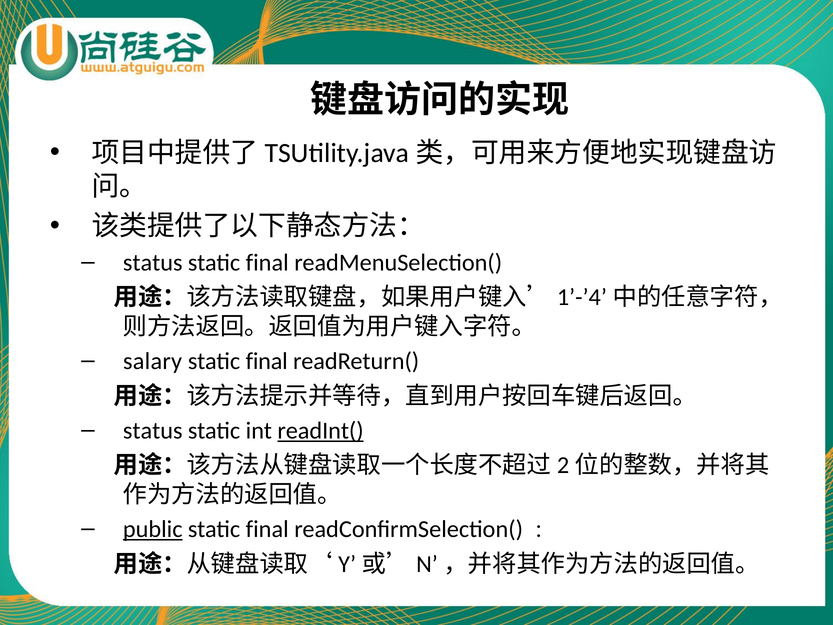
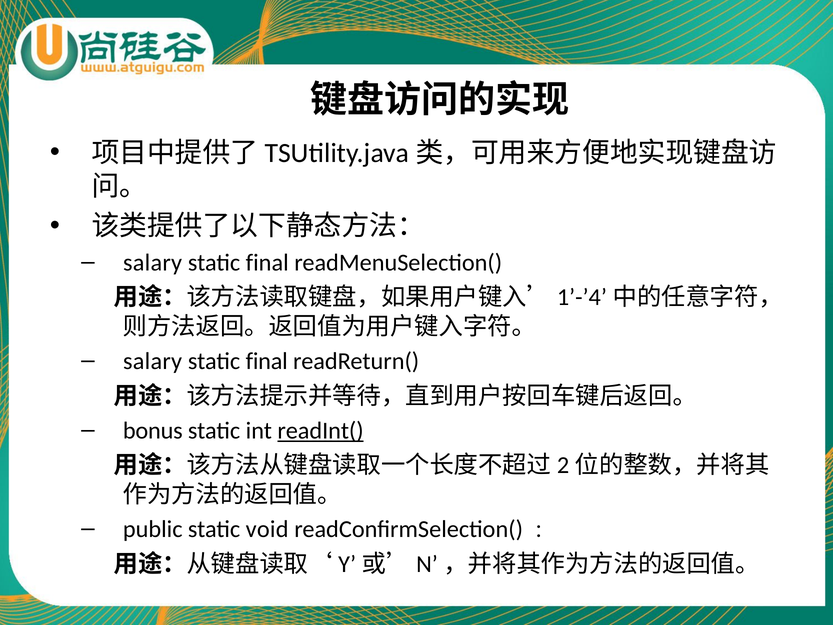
status: status -> salary (153, 263)
status: status -> bonus (153, 431)
public underline: present -> none (153, 529)
final: final -> void (267, 529)
